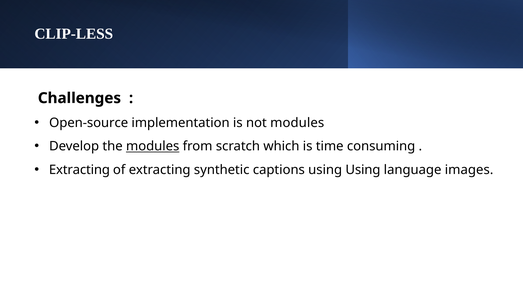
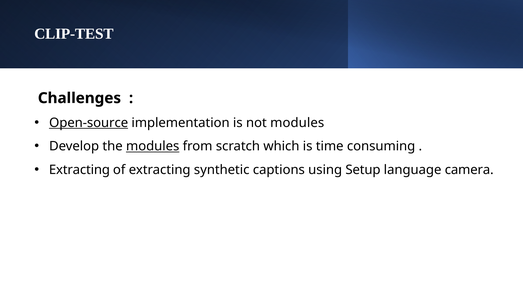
CLIP-LESS: CLIP-LESS -> CLIP-TEST (74, 34)
Open-source underline: none -> present (89, 123)
using Using: Using -> Setup (363, 170)
images: images -> camera (469, 170)
